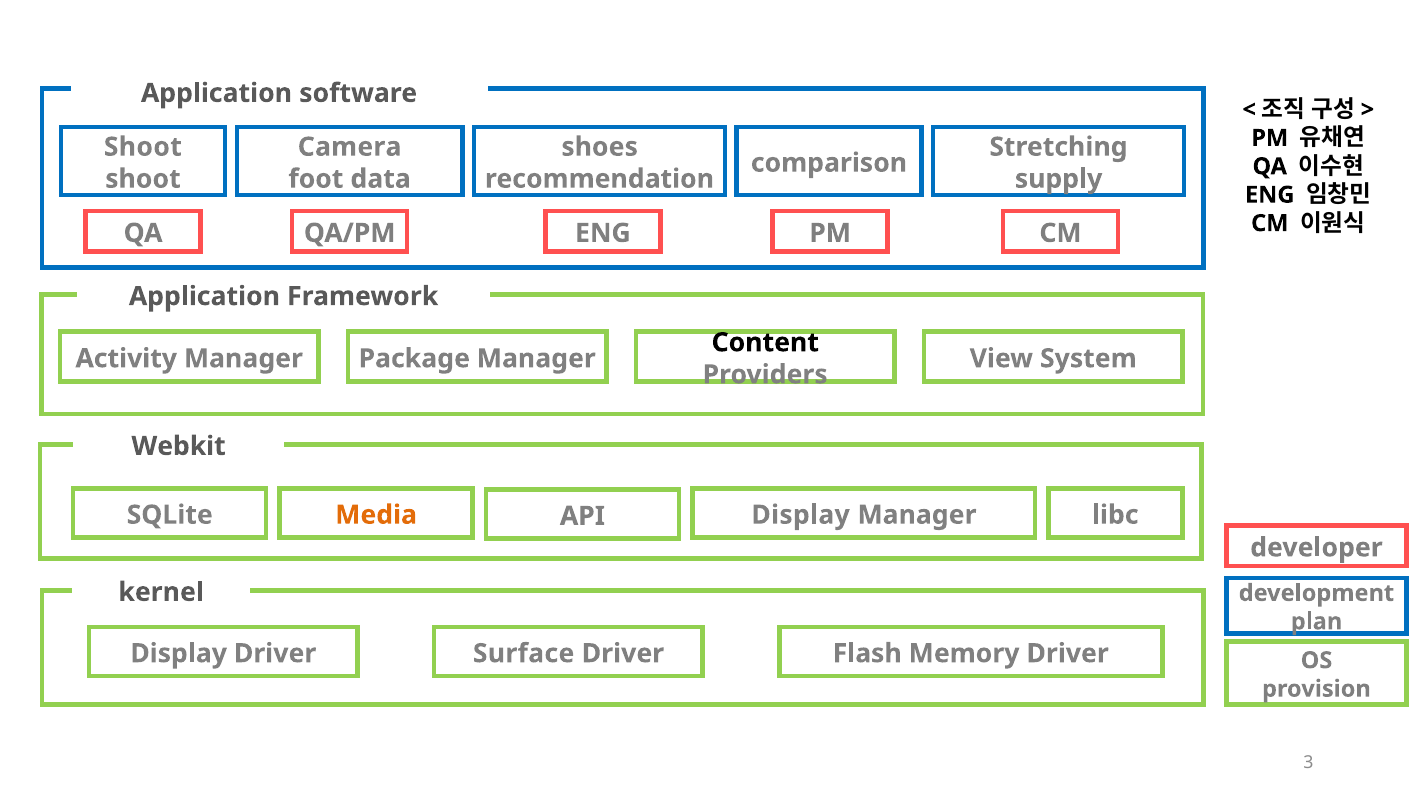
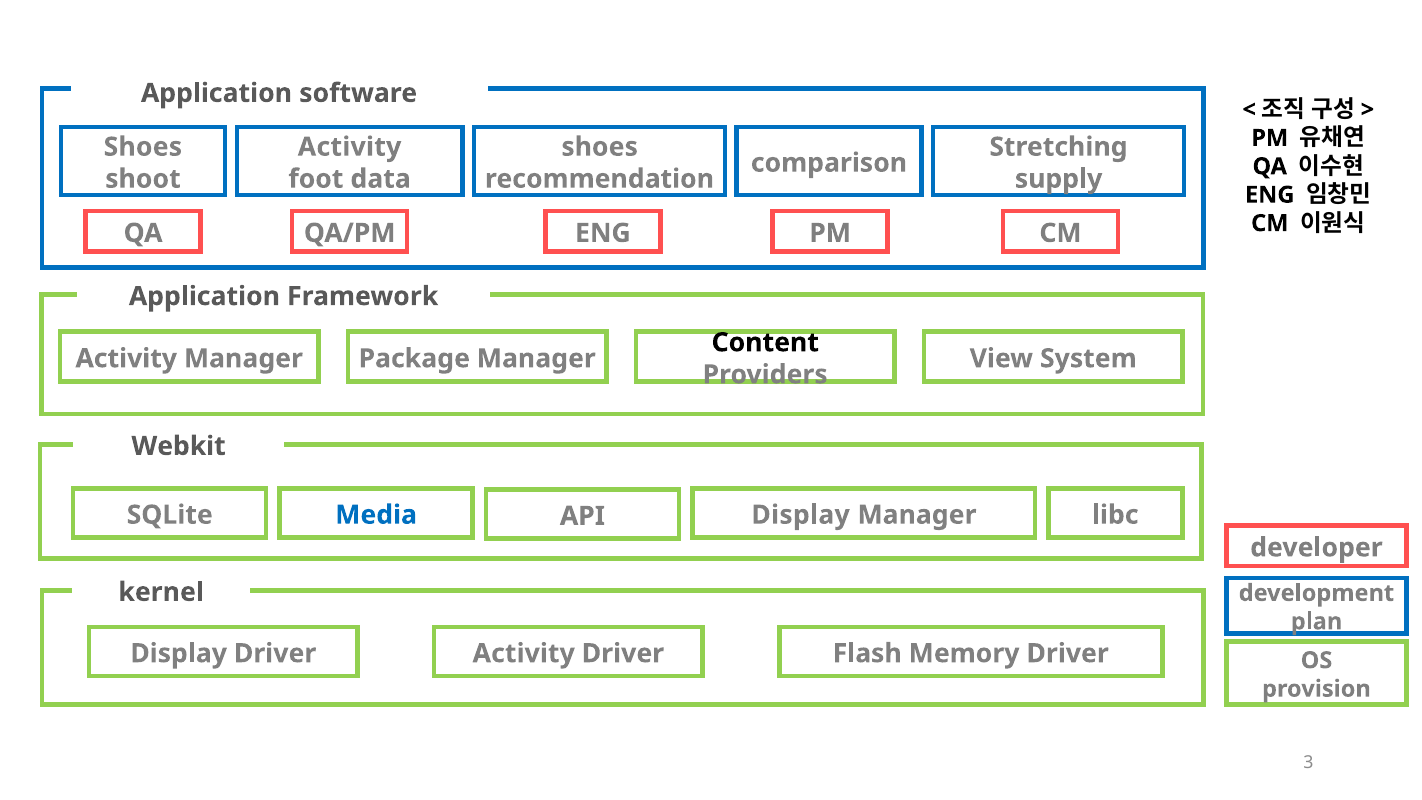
Shoot: Shoot -> Shoes (143, 147)
Camera: Camera -> Activity (350, 147)
Media colour: orange -> blue (376, 515)
Driver Surface: Surface -> Activity (524, 653)
